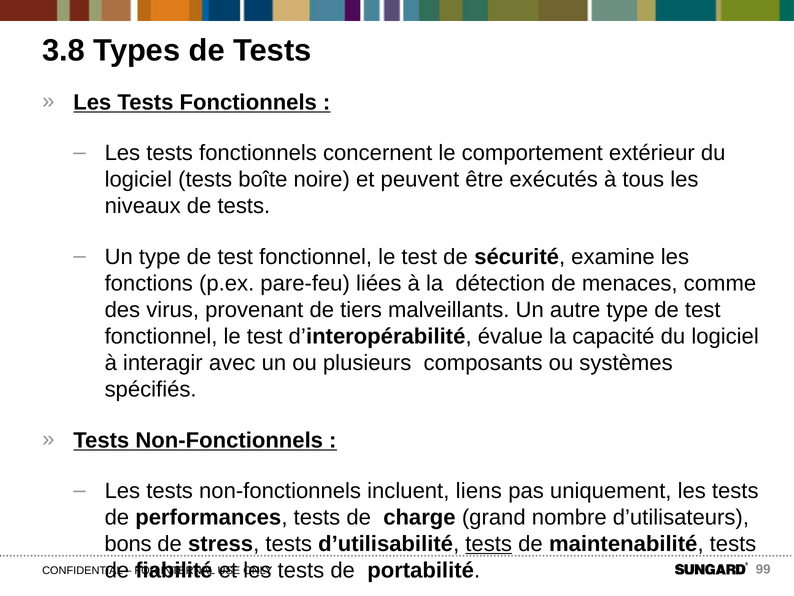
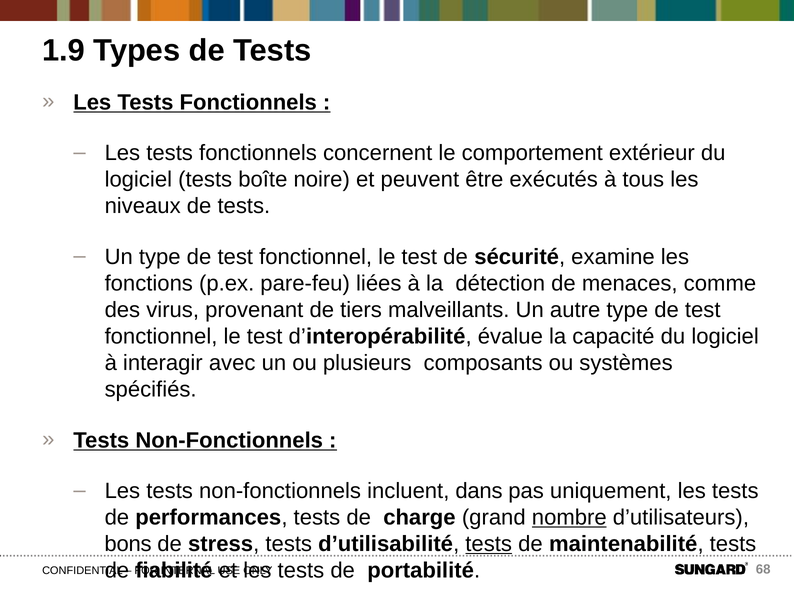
3.8: 3.8 -> 1.9 (64, 50)
liens: liens -> dans (479, 491)
nombre underline: none -> present (569, 517)
99: 99 -> 68 (763, 569)
